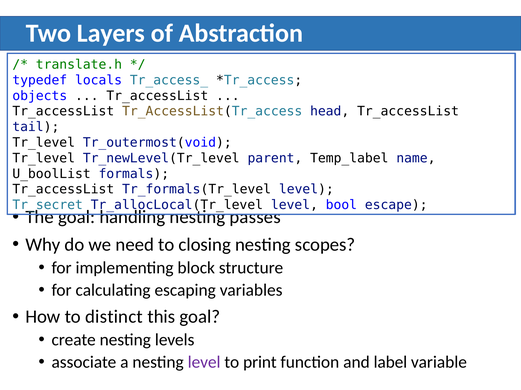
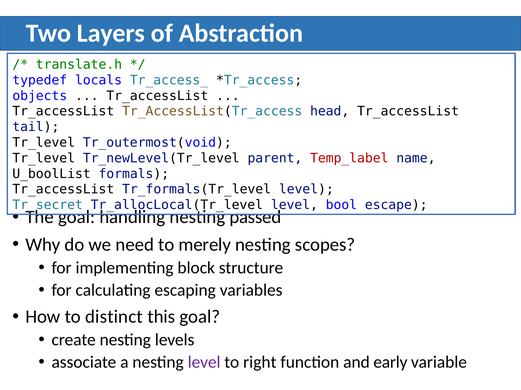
Temp_label colour: black -> red (349, 158)
passes: passes -> passed (255, 217)
closing: closing -> merely (205, 245)
print: print -> right (260, 363)
label: label -> early (390, 363)
